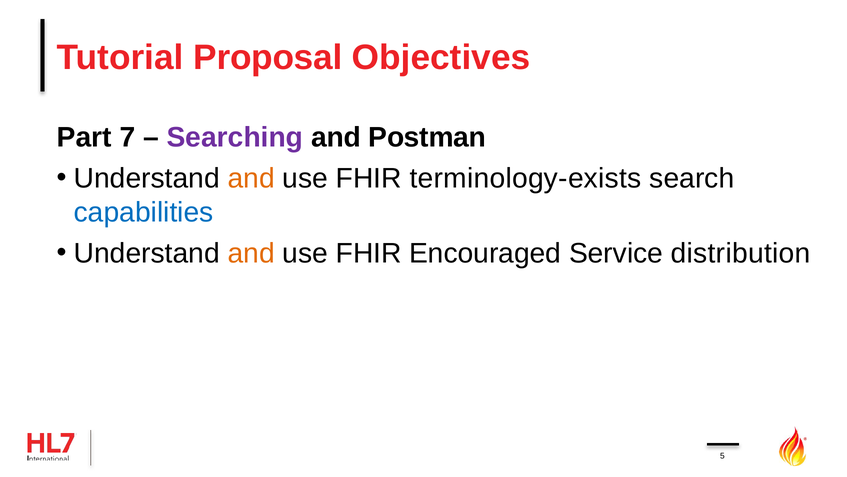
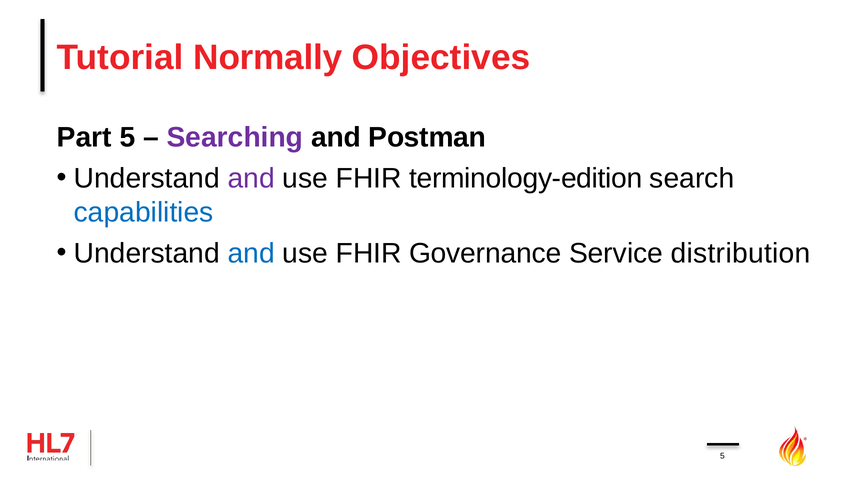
Proposal: Proposal -> Normally (268, 58)
Part 7: 7 -> 5 (127, 138)
and colour: orange -> purple (251, 178)
terminology-exists: terminology-exists -> terminology-edition (526, 178)
and colour: orange -> blue (251, 253)
Encouraged: Encouraged -> Governance (485, 253)
